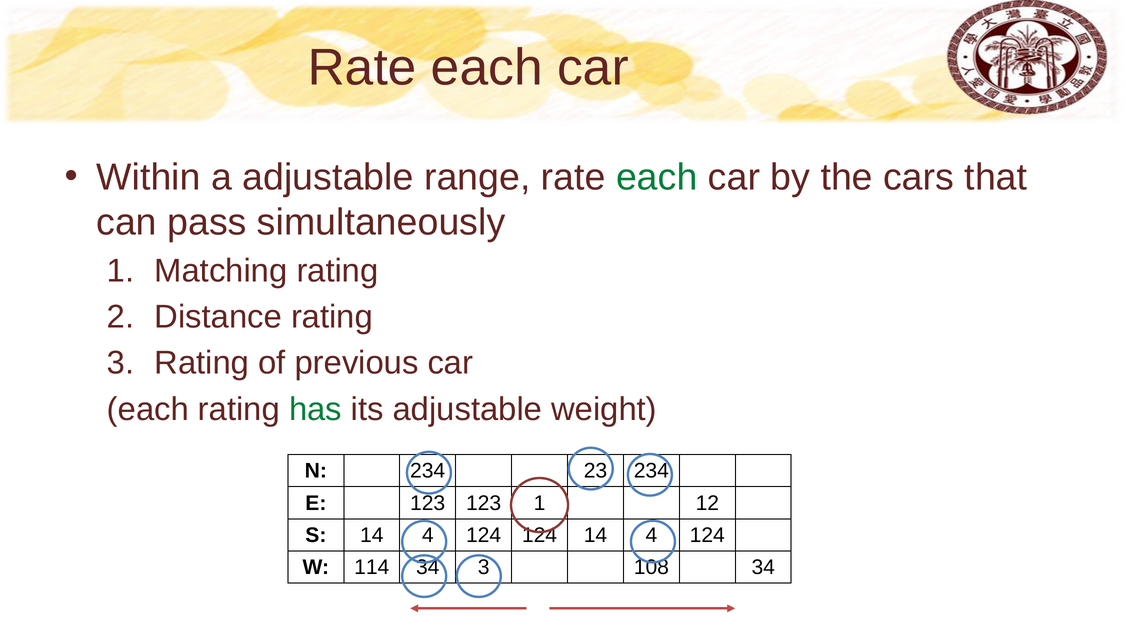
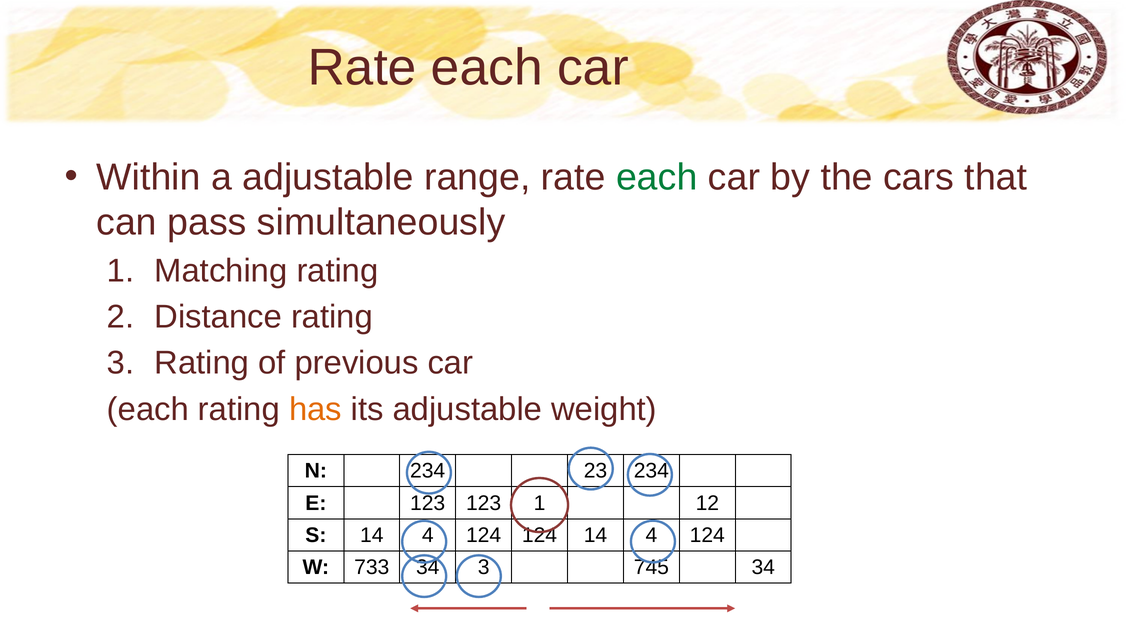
has colour: green -> orange (315, 409)
114: 114 -> 733 (372, 567)
108: 108 -> 745 (651, 567)
